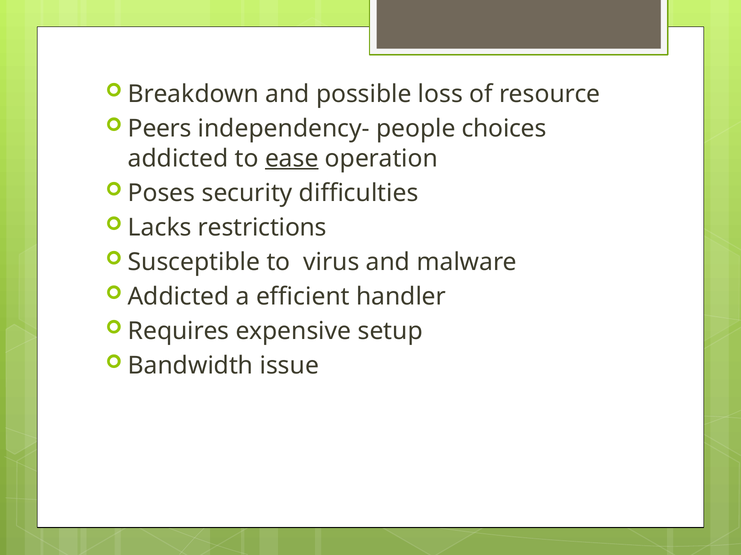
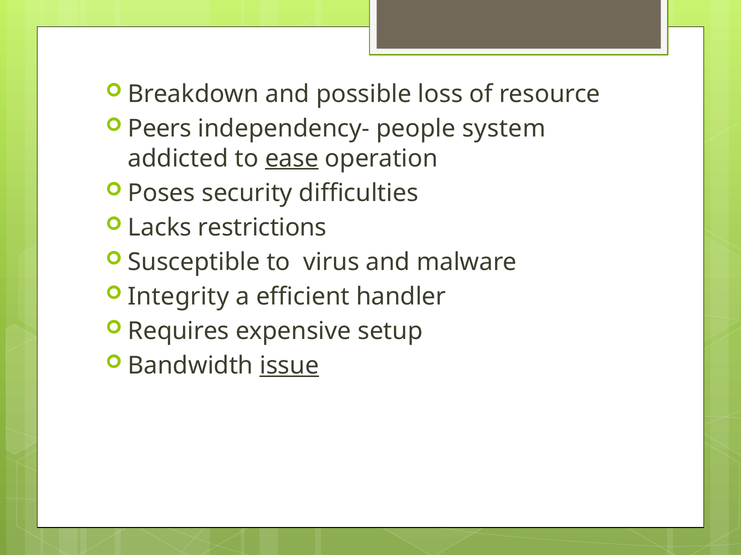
choices: choices -> system (504, 129)
Addicted: Addicted -> Integrity (178, 297)
issue underline: none -> present (289, 366)
